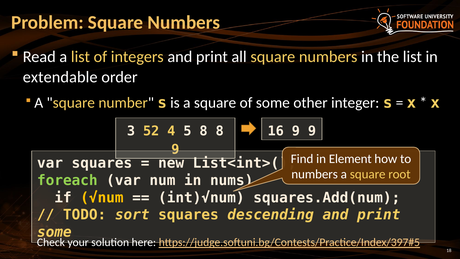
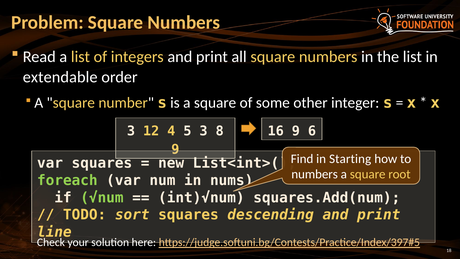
52: 52 -> 12 (151, 131)
5 8: 8 -> 3 (203, 131)
9 9: 9 -> 6 (312, 131)
Element: Element -> Starting (350, 159)
√num colour: yellow -> light green (102, 197)
some: some -> line (54, 232)
